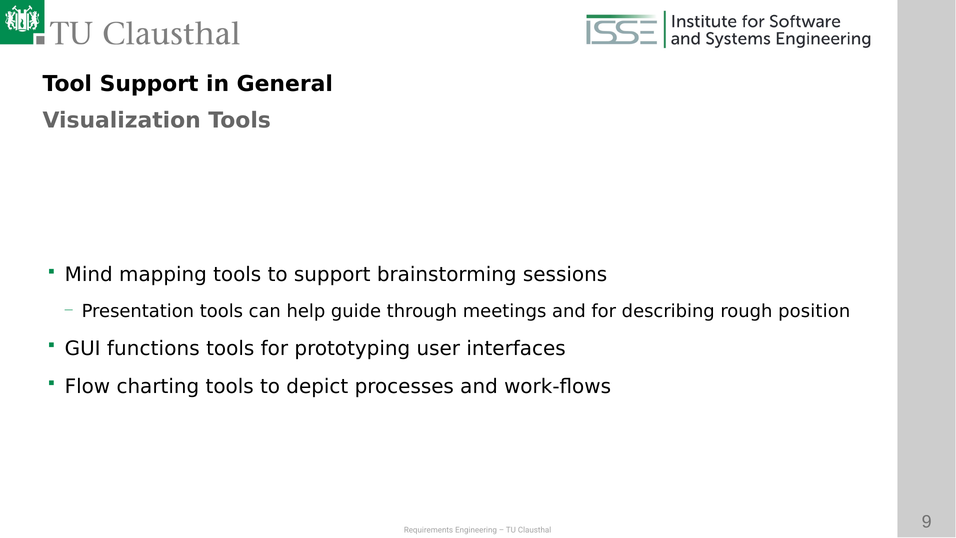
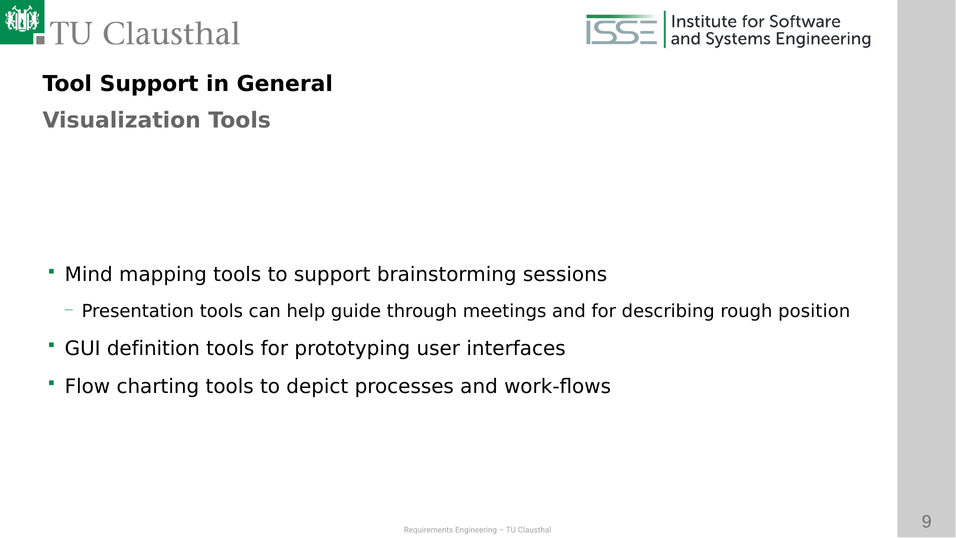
functions: functions -> definition (153, 348)
